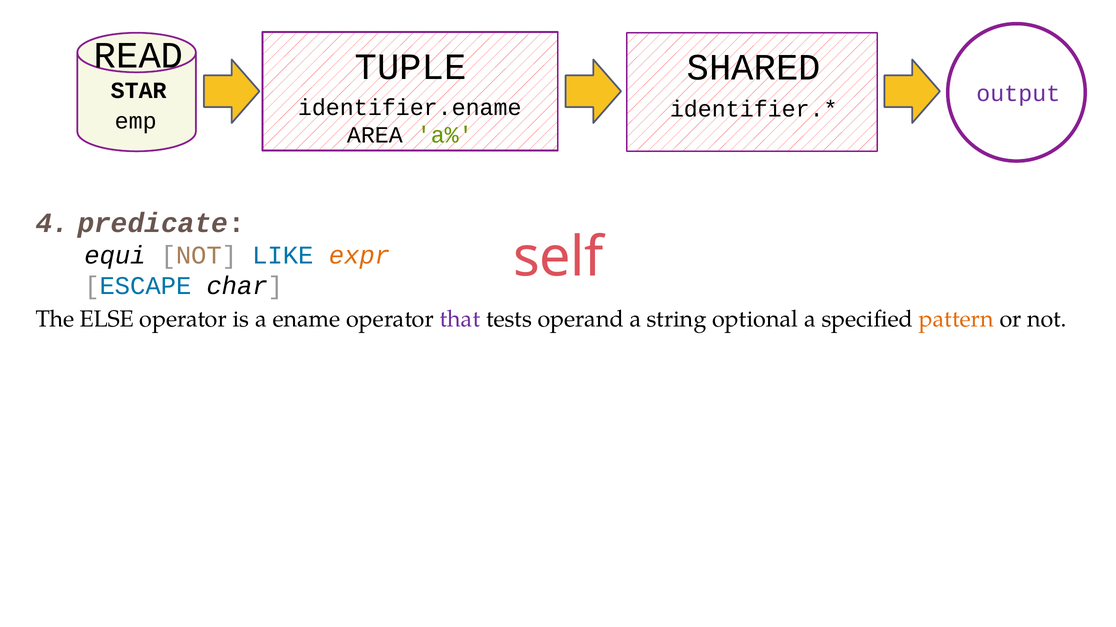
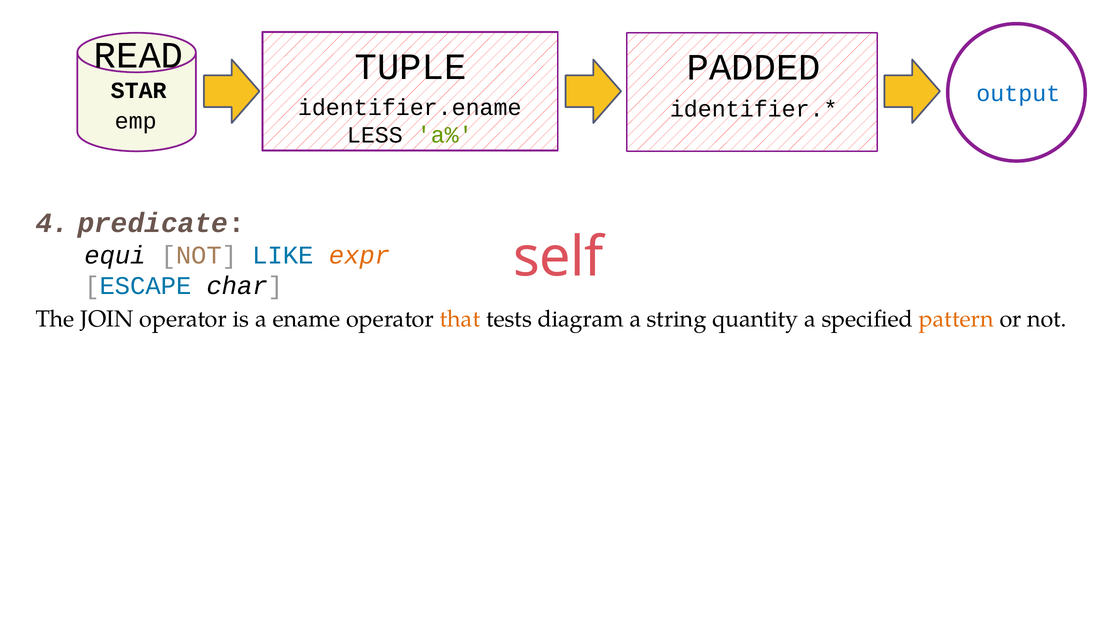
SHARED: SHARED -> PADDED (754, 68)
output colour: purple -> blue (1018, 94)
AREA: AREA -> LESS (375, 135)
ELSE: ELSE -> JOIN (107, 320)
that colour: purple -> orange (460, 320)
operand: operand -> diagram (581, 320)
optional: optional -> quantity (755, 320)
